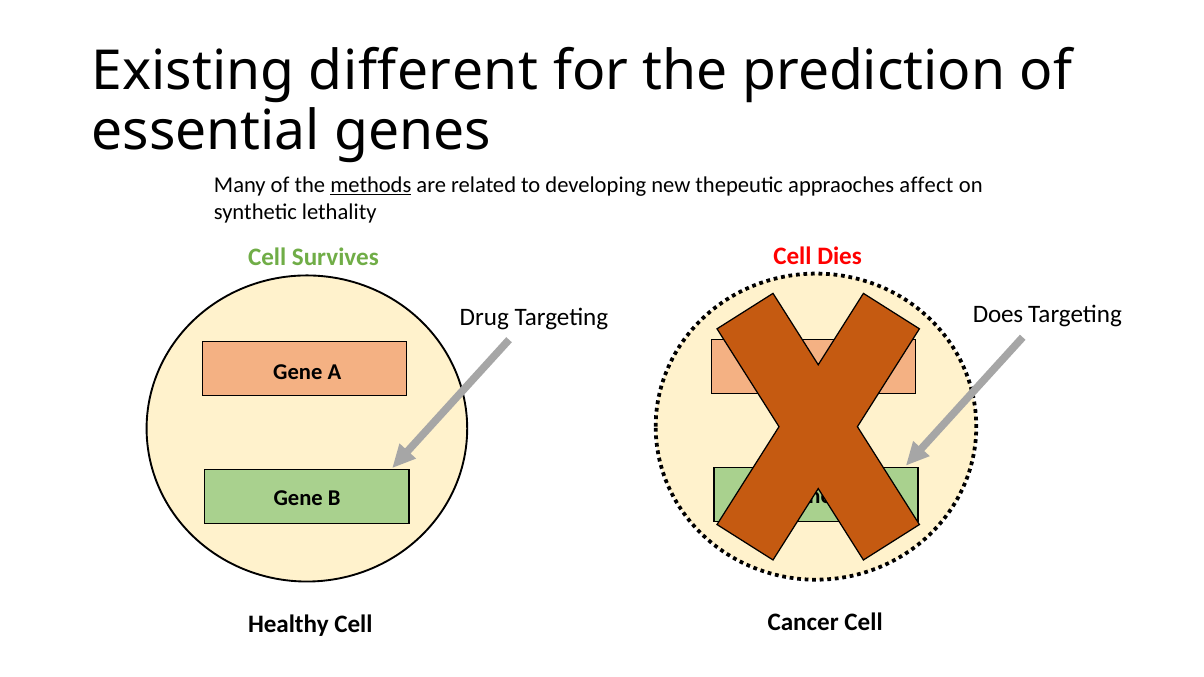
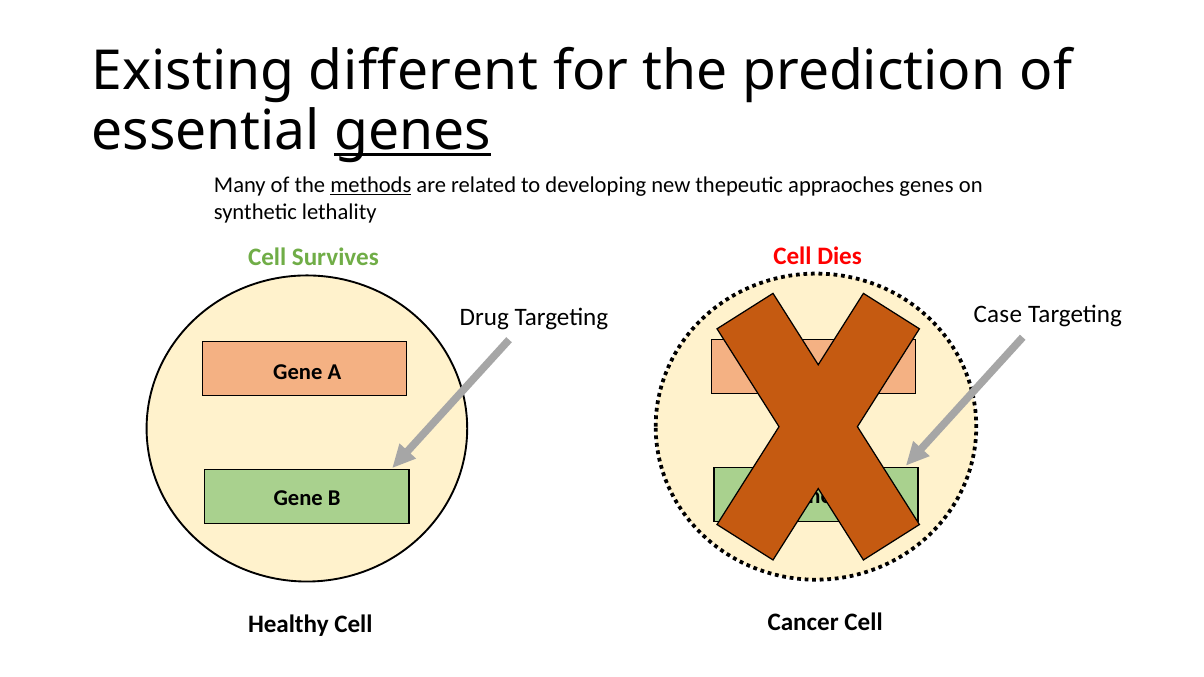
genes underline: none -> present (413, 131)
appraoches affect: affect -> genes (927, 185)
Does: Does -> Case (998, 315)
